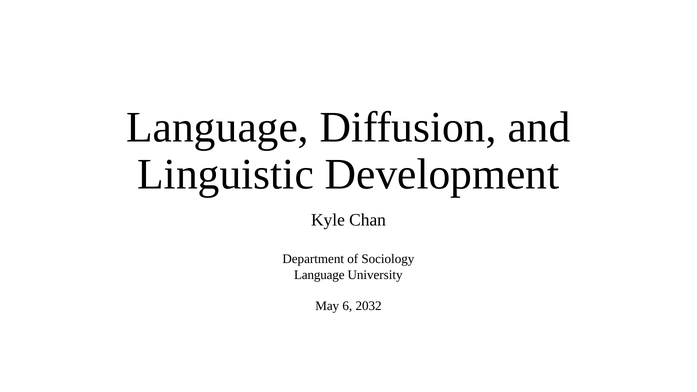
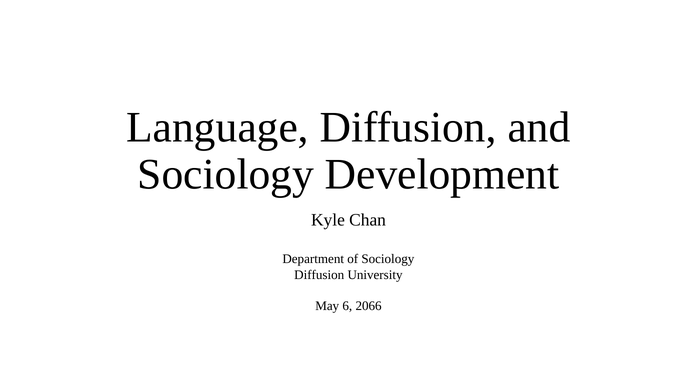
Linguistic: Linguistic -> Sociology (226, 174)
Language: Language -> Diffusion (319, 275)
2032: 2032 -> 2066 (369, 306)
